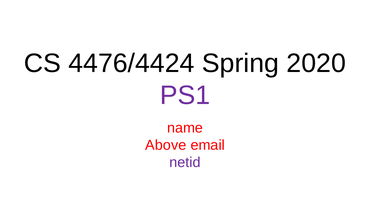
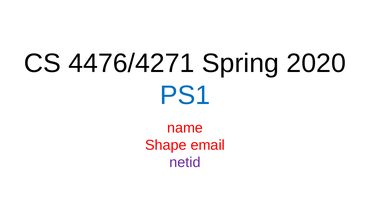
4476/4424: 4476/4424 -> 4476/4271 (131, 63)
PS1 colour: purple -> blue (185, 95)
Above: Above -> Shape (166, 145)
